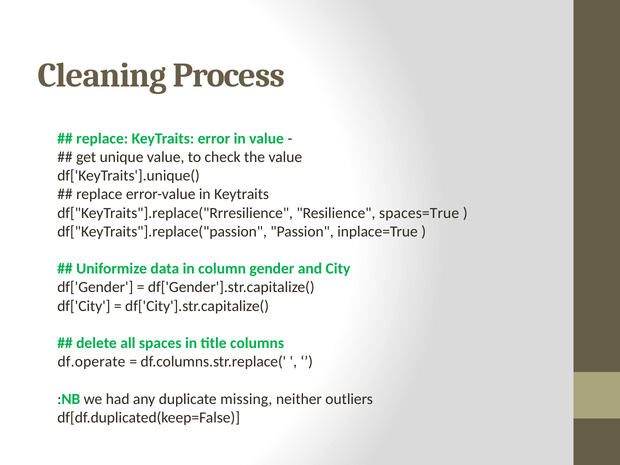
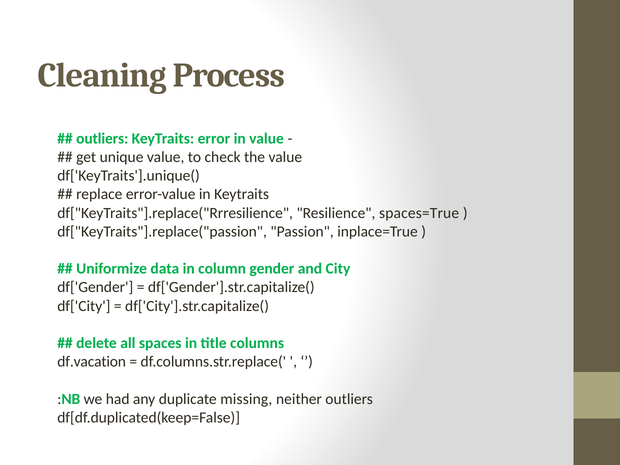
replace: replace -> outliers (102, 139)
df.operate: df.operate -> df.vacation (92, 362)
